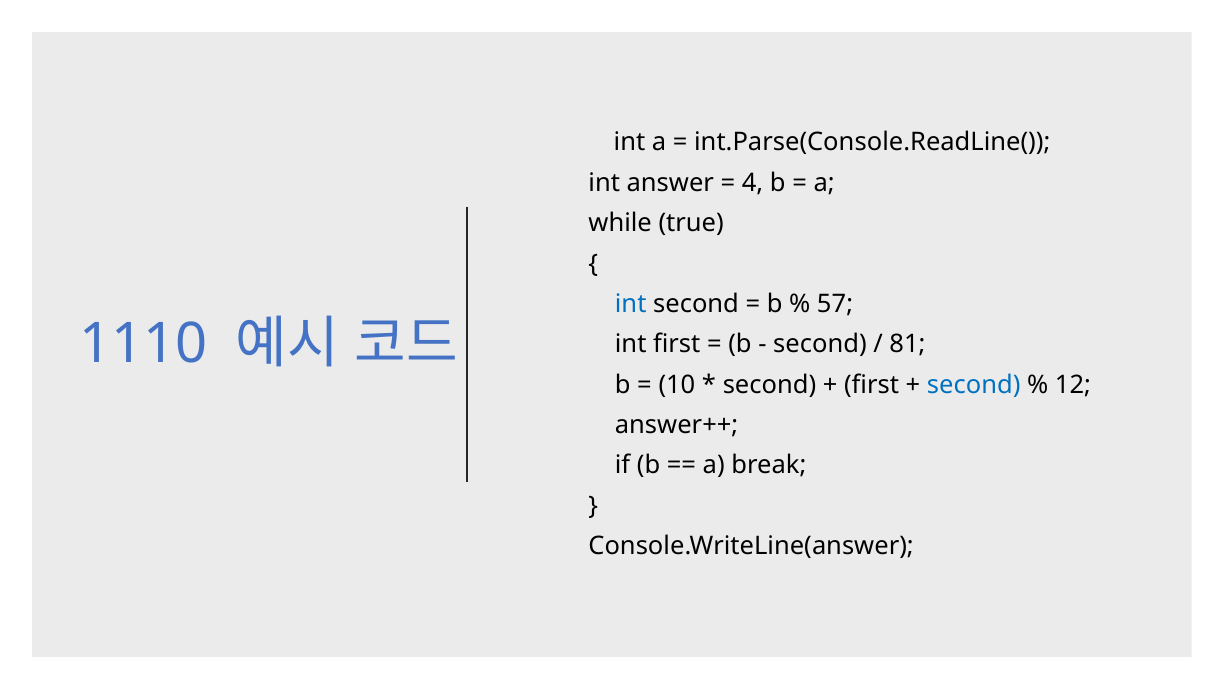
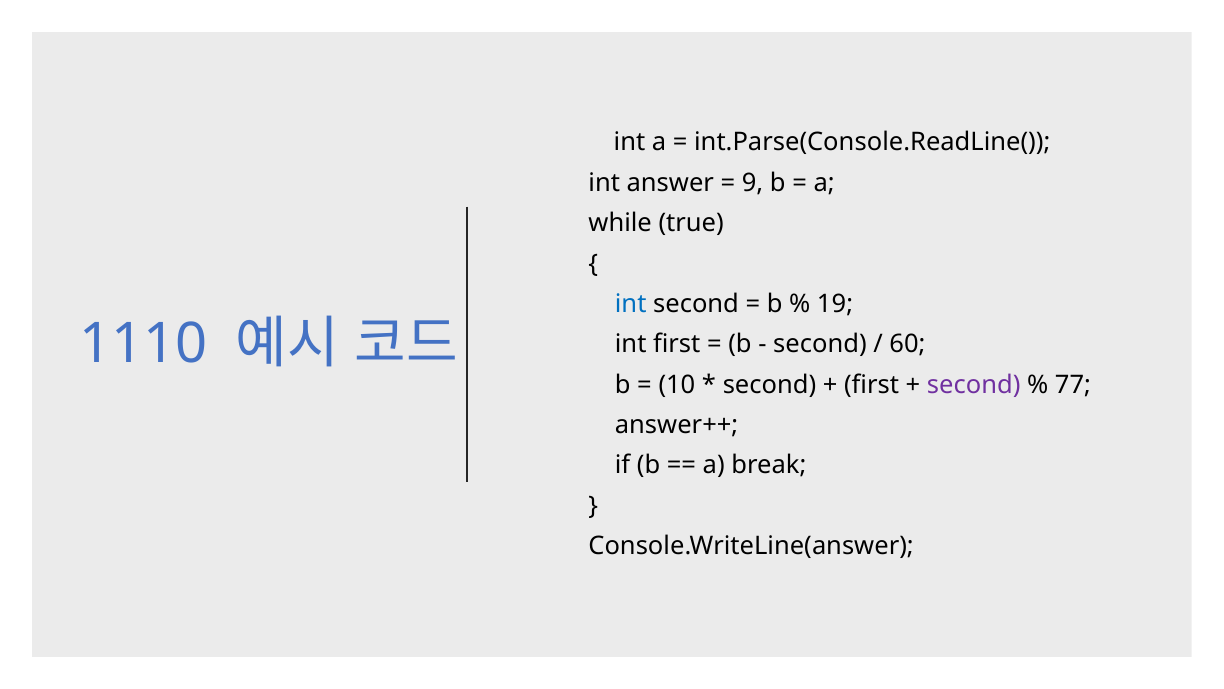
4: 4 -> 9 (753, 183)
57: 57 -> 19 (835, 304)
81: 81 -> 60 (908, 344)
second colour: blue -> purple (974, 384)
12: 12 -> 77 (1073, 384)
